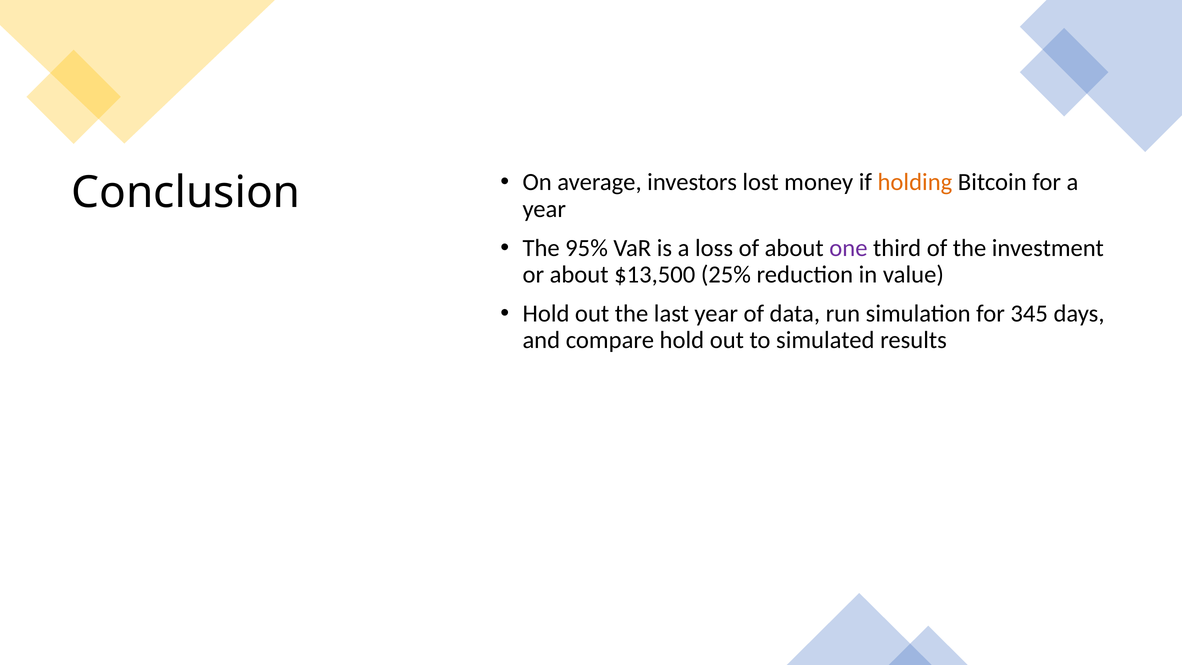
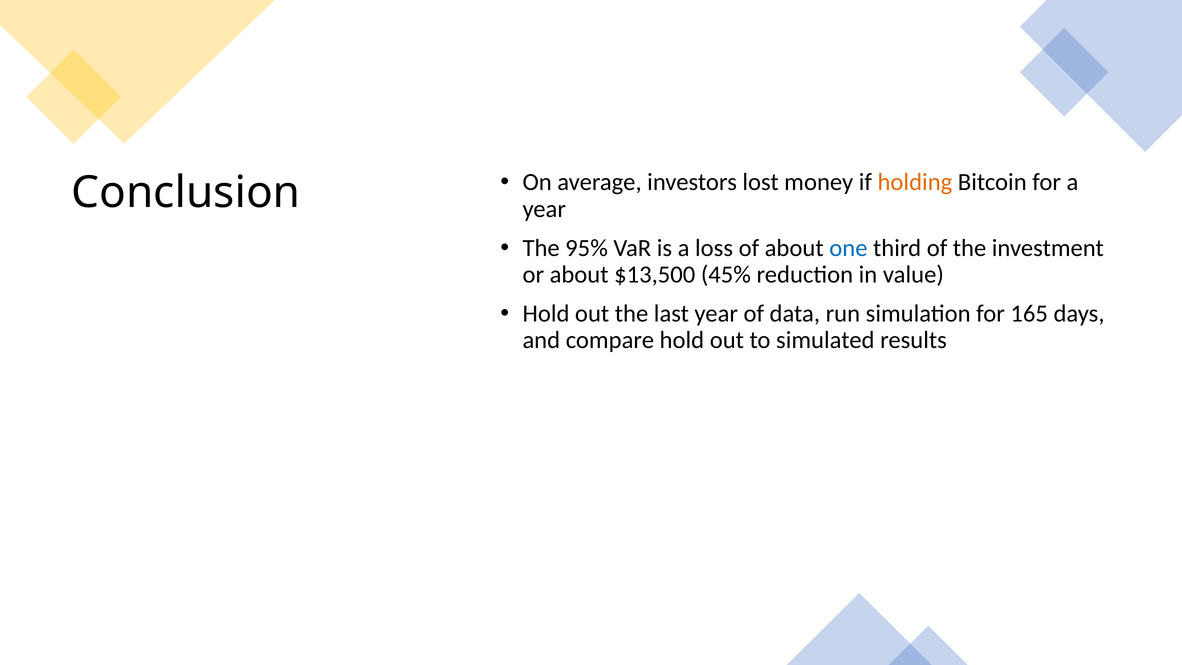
one colour: purple -> blue (848, 248)
25%: 25% -> 45% (726, 274)
345: 345 -> 165 (1029, 313)
